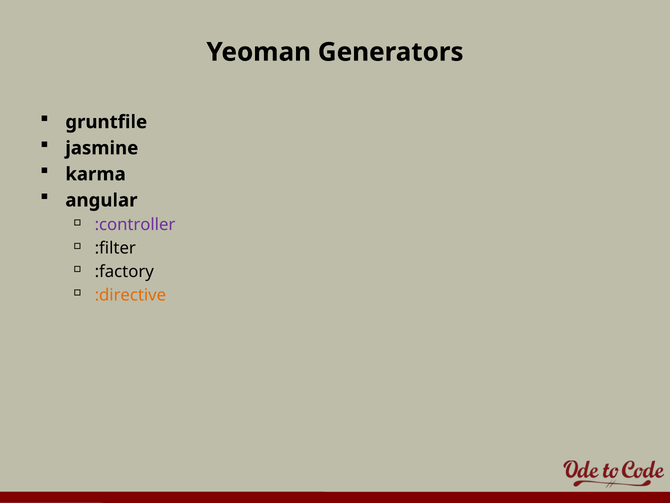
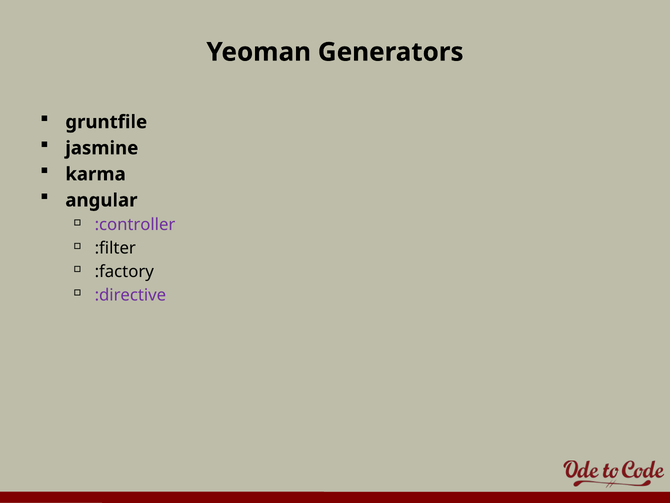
:directive colour: orange -> purple (130, 295)
